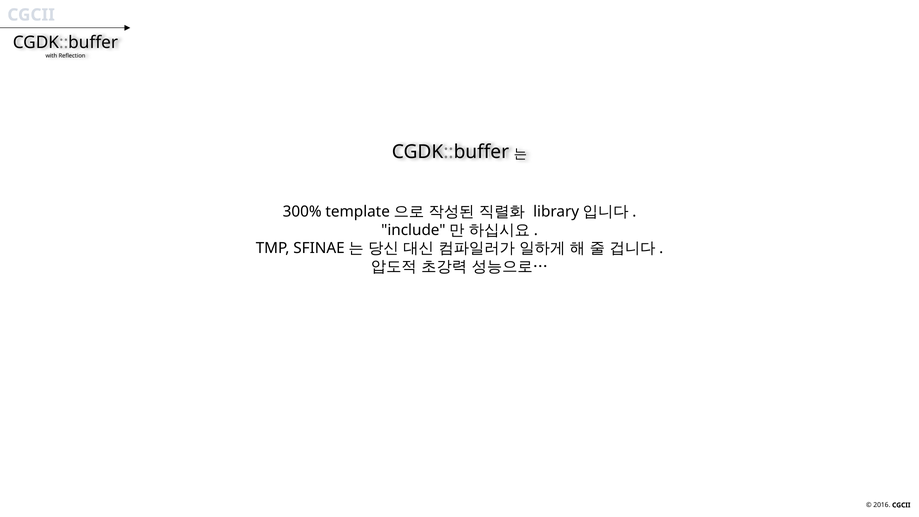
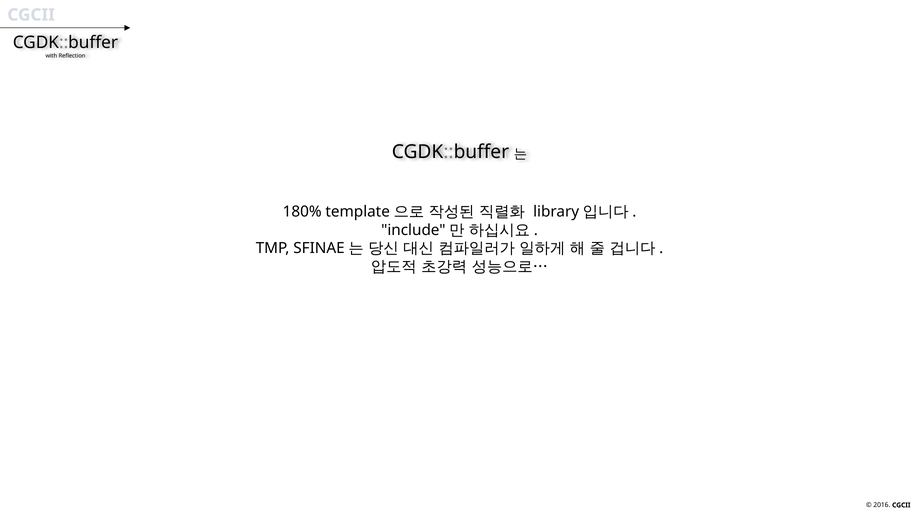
300%: 300% -> 180% (302, 212)
